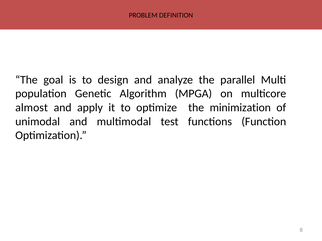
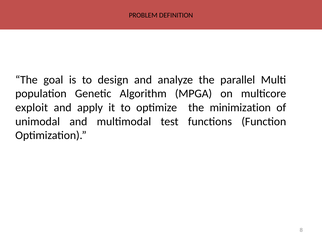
almost: almost -> exploit (32, 108)
